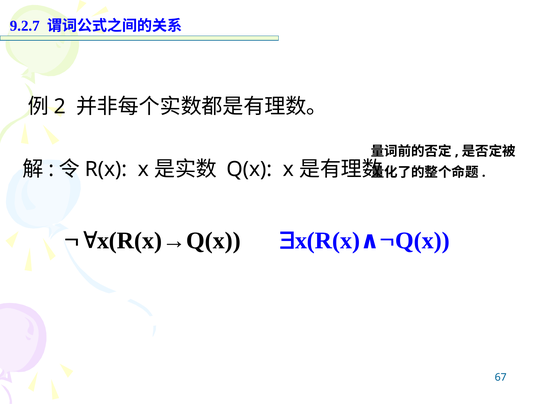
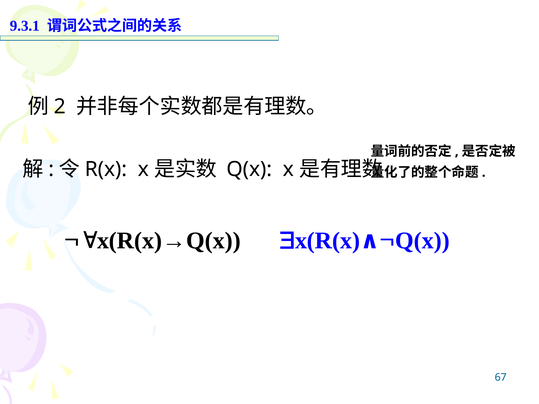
9.2.7: 9.2.7 -> 9.3.1 (25, 26)
